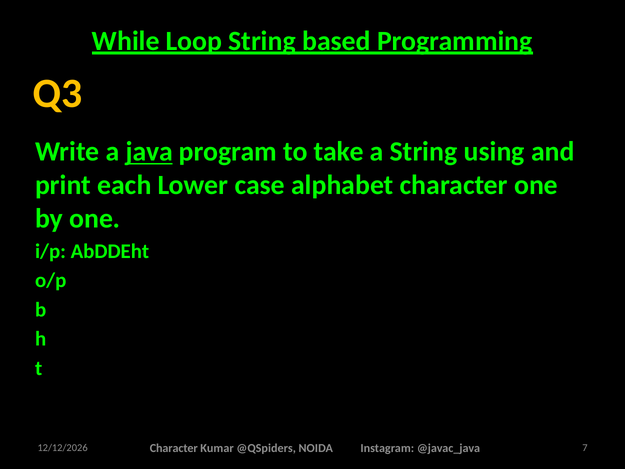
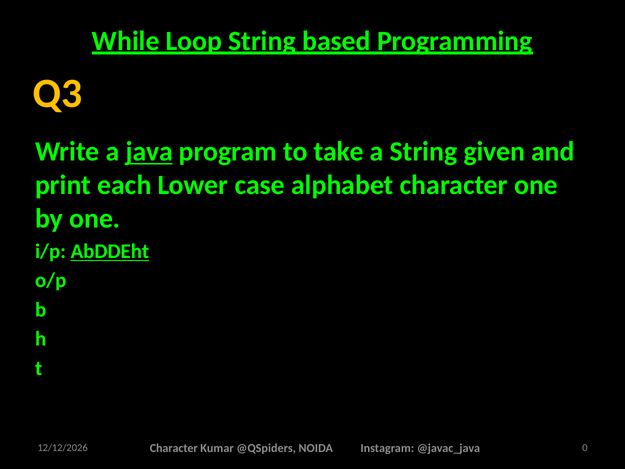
using: using -> given (494, 152)
AbDDEht underline: none -> present (110, 251)
7: 7 -> 0 (585, 448)
